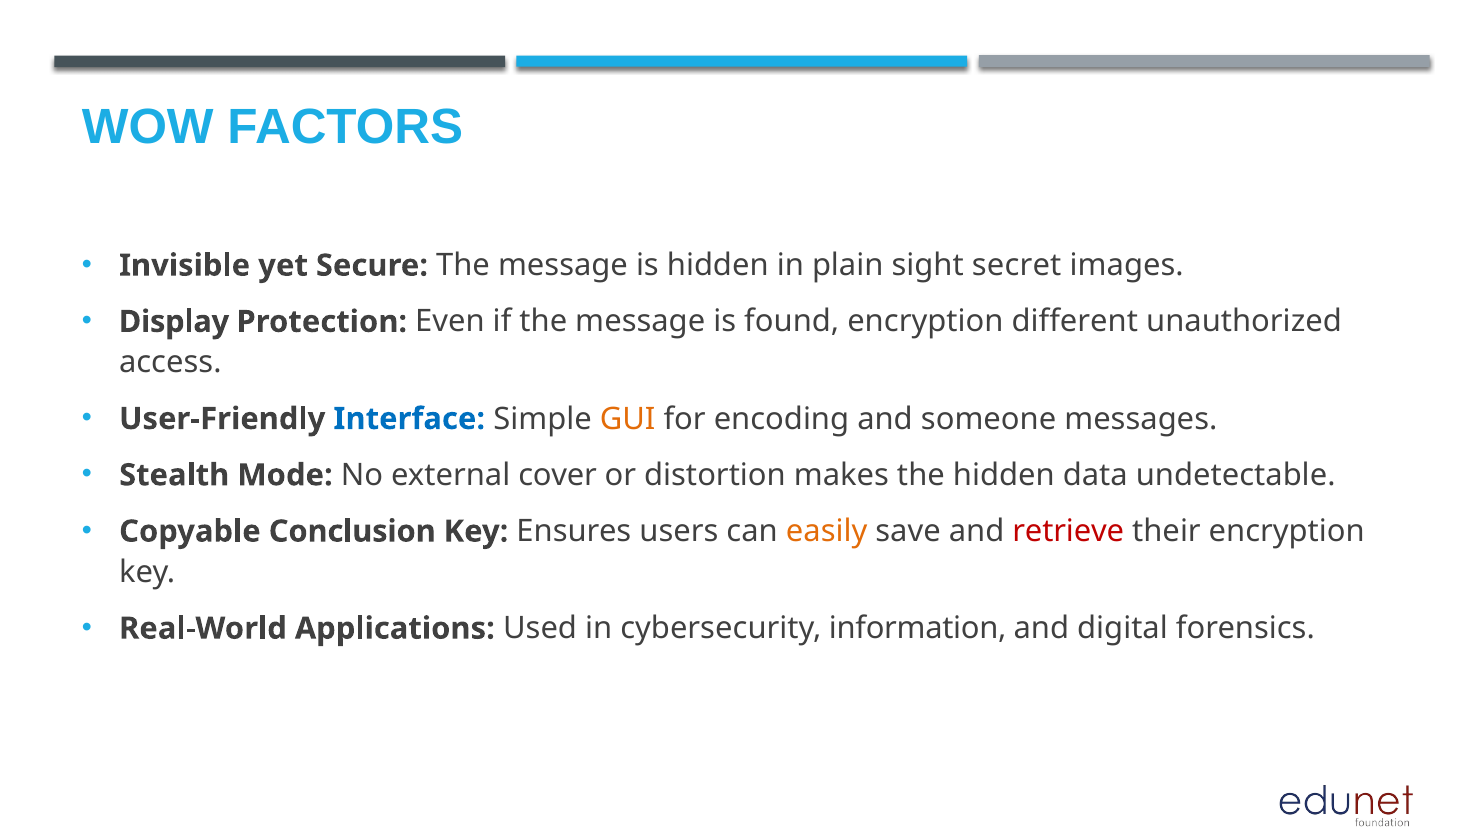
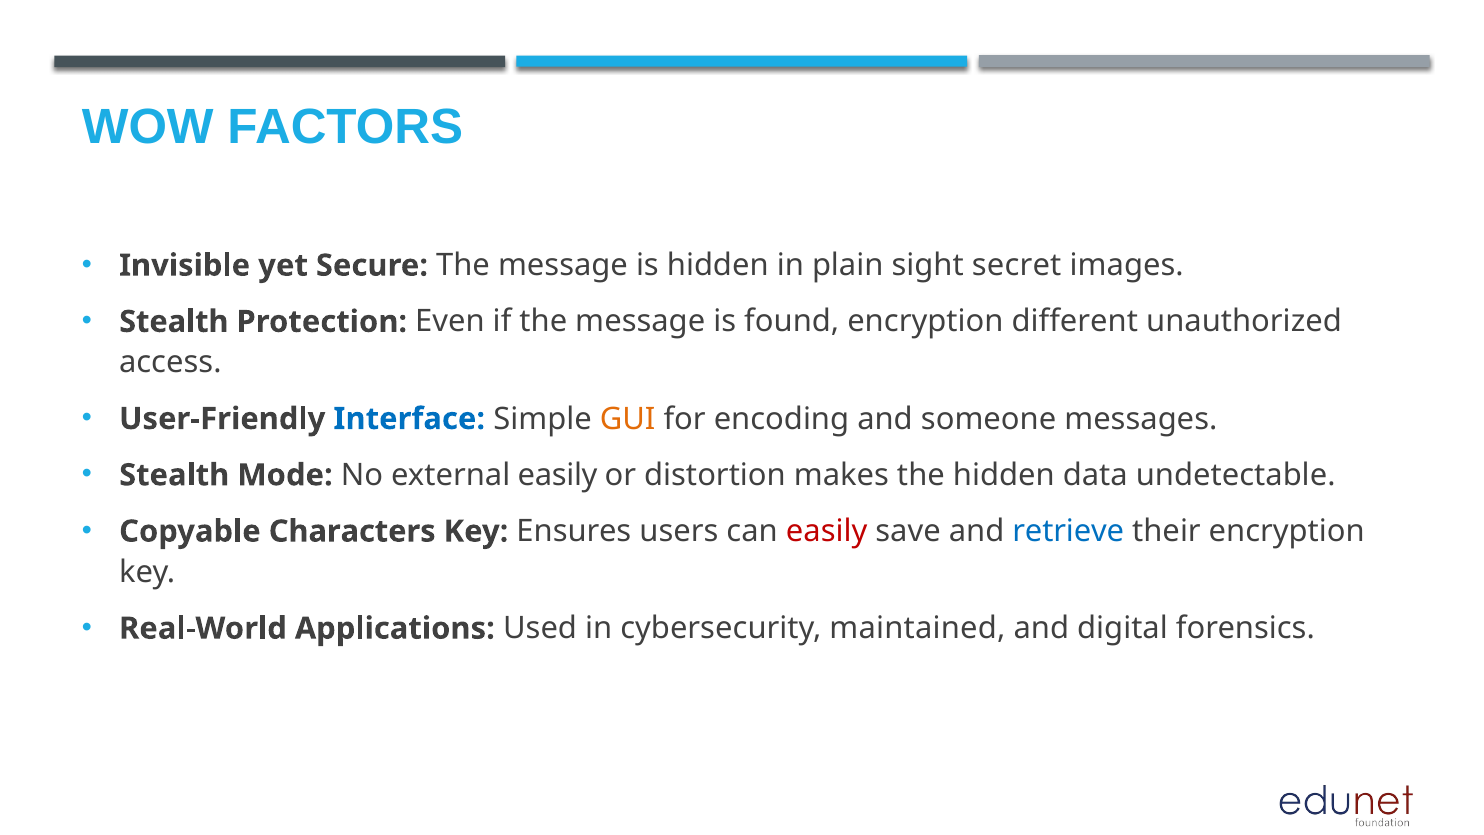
Display: Display -> Stealth (174, 322)
external cover: cover -> easily (558, 475)
Conclusion: Conclusion -> Characters (352, 531)
easily colour: orange -> red (827, 531)
retrieve colour: red -> blue (1068, 531)
information: information -> maintained (917, 628)
